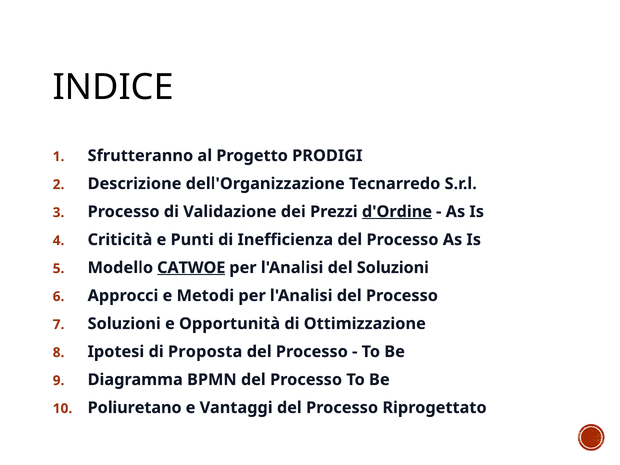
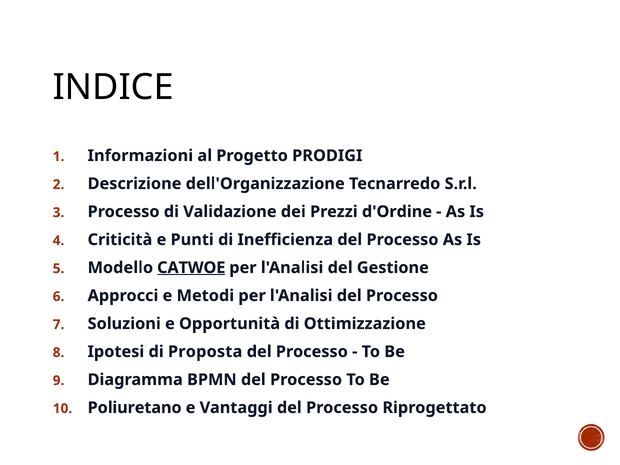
Sfrutteranno: Sfrutteranno -> Informazioni (140, 156)
d'Ordine underline: present -> none (397, 212)
del Soluzioni: Soluzioni -> Gestione (393, 268)
